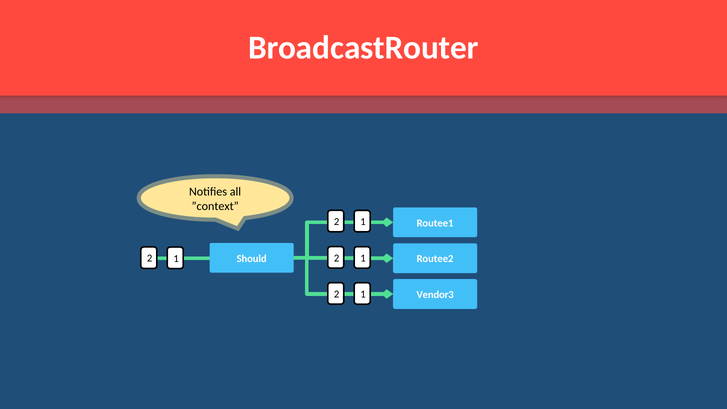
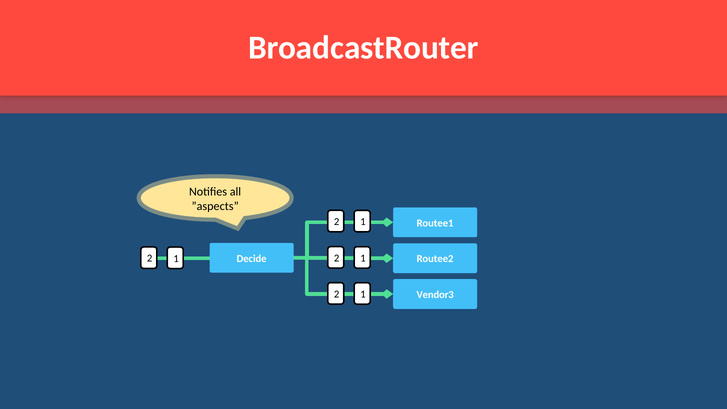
”context: ”context -> ”aspects (215, 206)
Should: Should -> Decide (252, 258)
